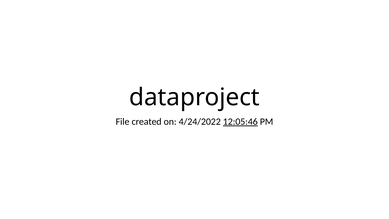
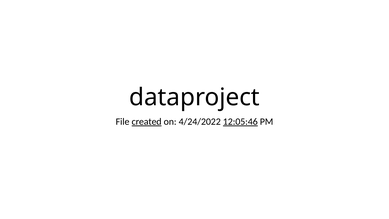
created underline: none -> present (147, 122)
